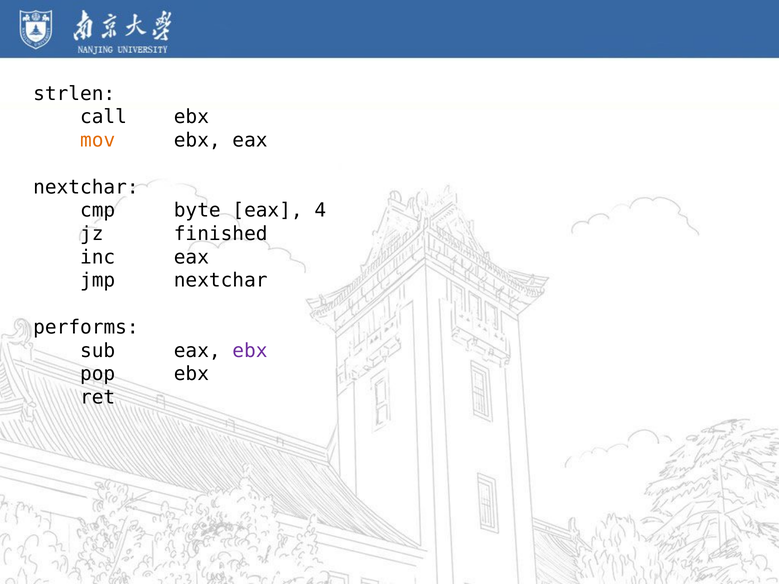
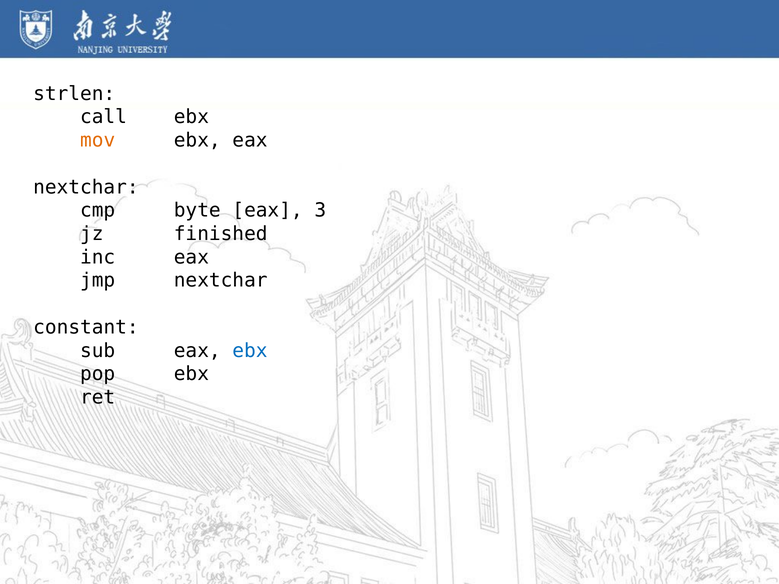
4: 4 -> 3 (320, 211)
performs: performs -> constant (86, 327)
ebx colour: purple -> blue (250, 351)
